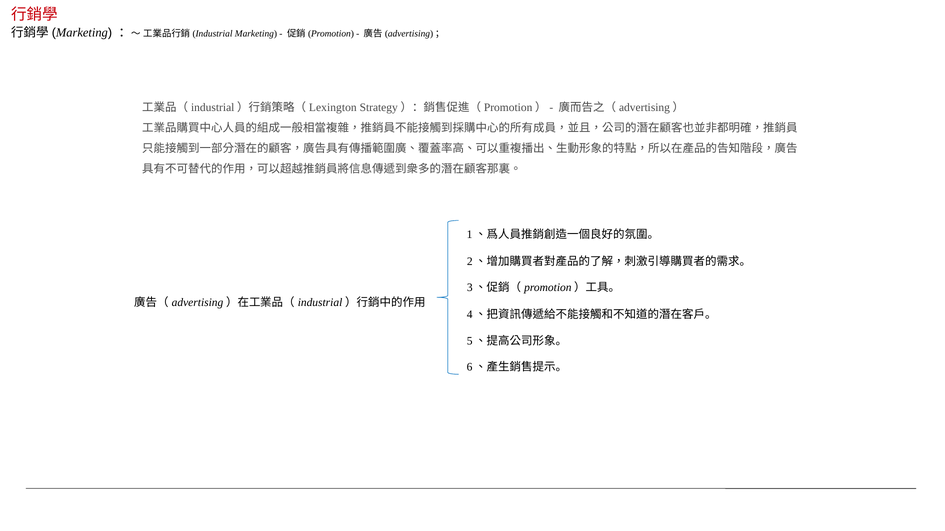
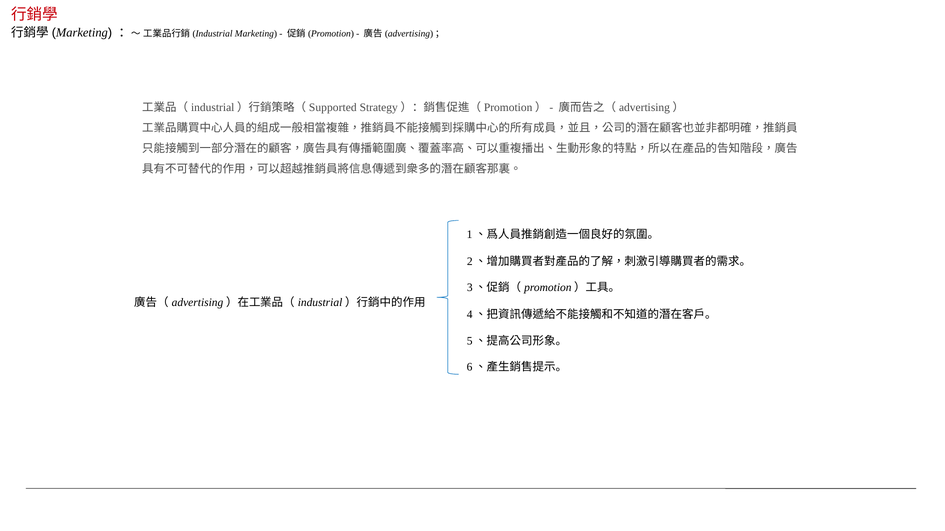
Lexington: Lexington -> Supported (333, 107)
